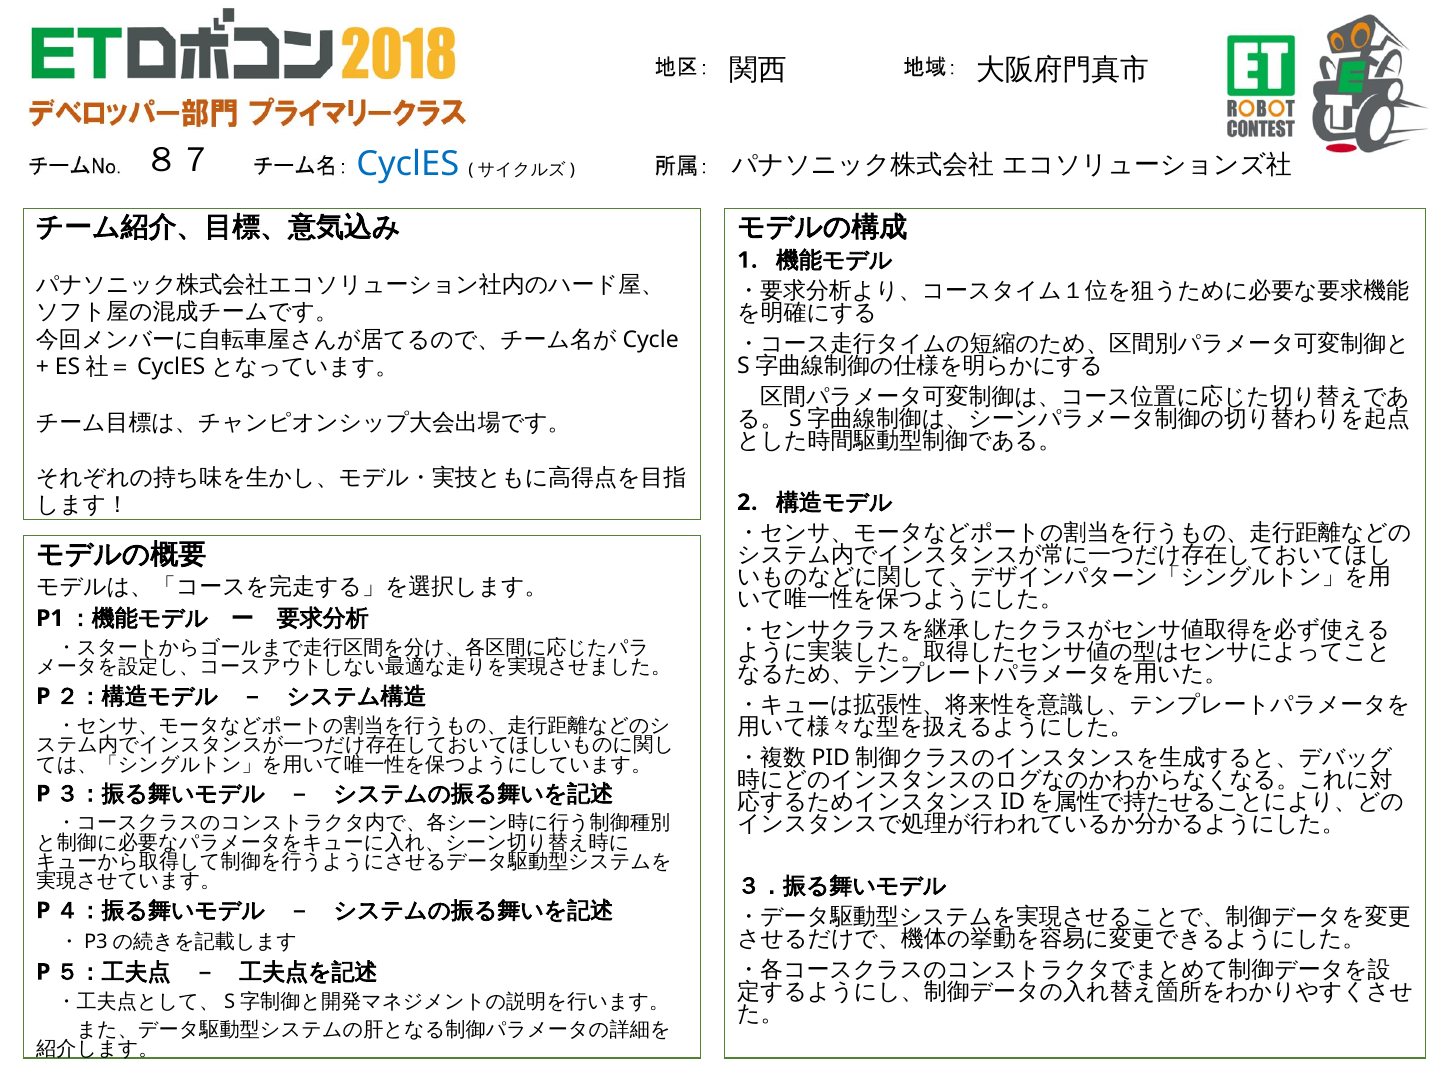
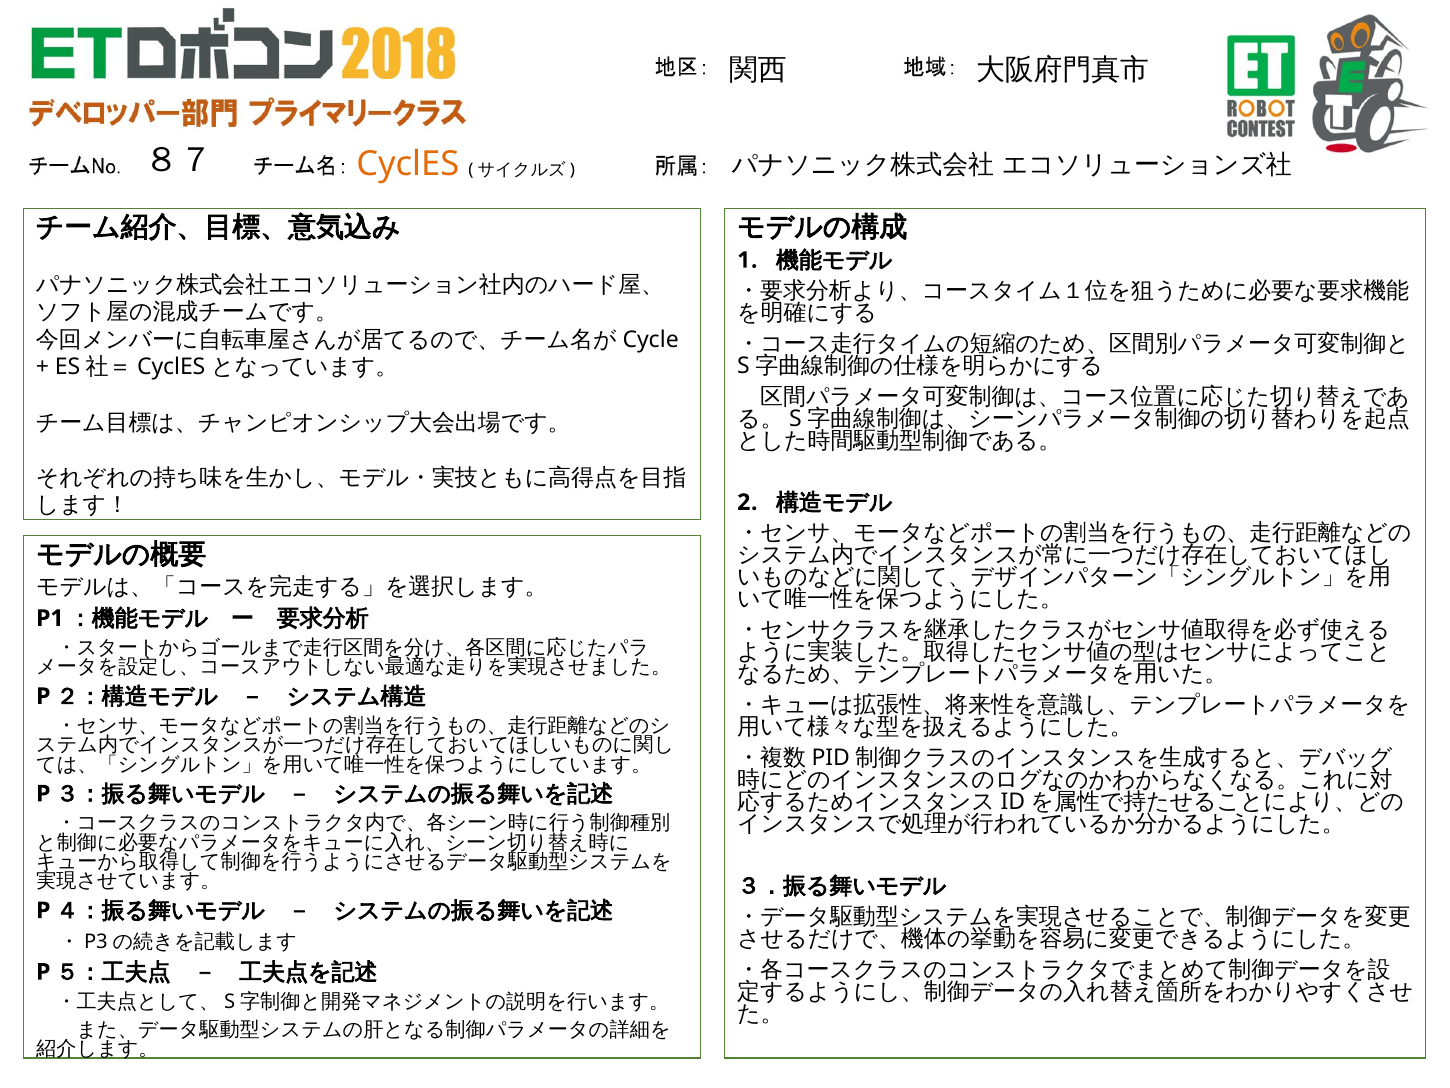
CyclES colour: blue -> orange (408, 164)
